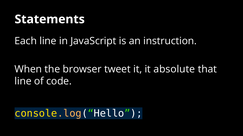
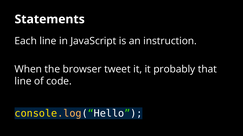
absolute: absolute -> probably (174, 69)
